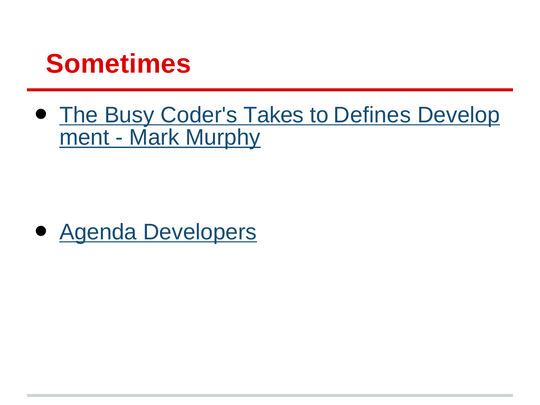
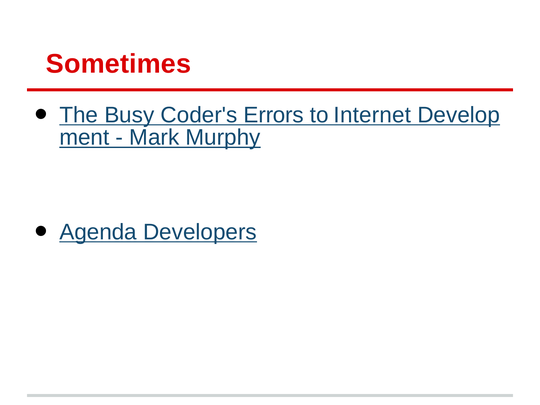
Takes: Takes -> Errors (274, 115)
Defines: Defines -> Internet (372, 115)
